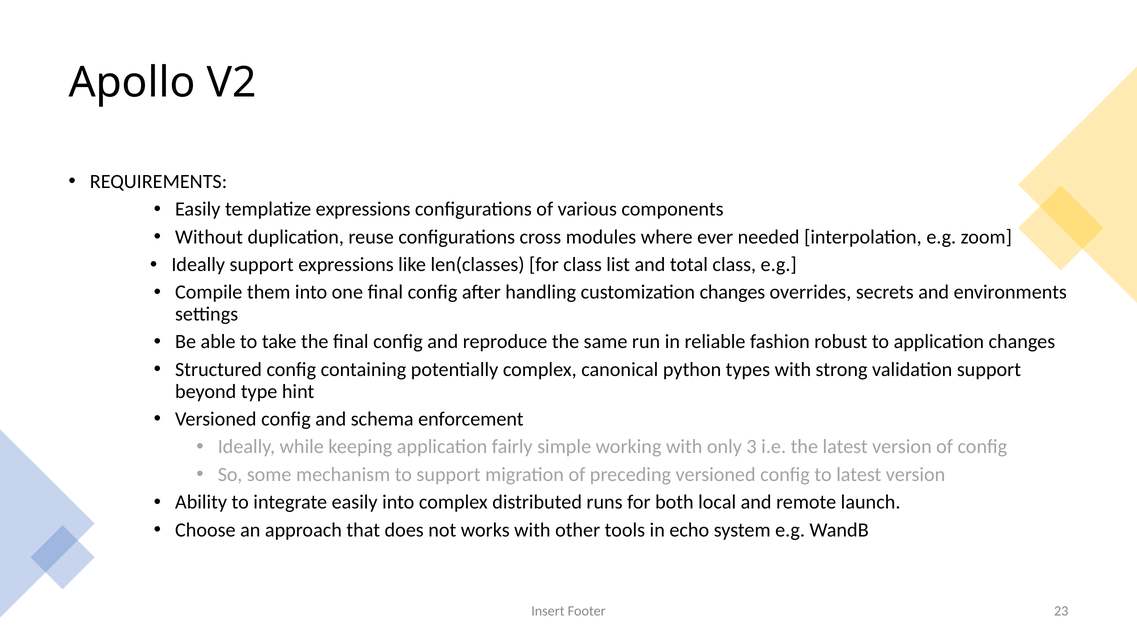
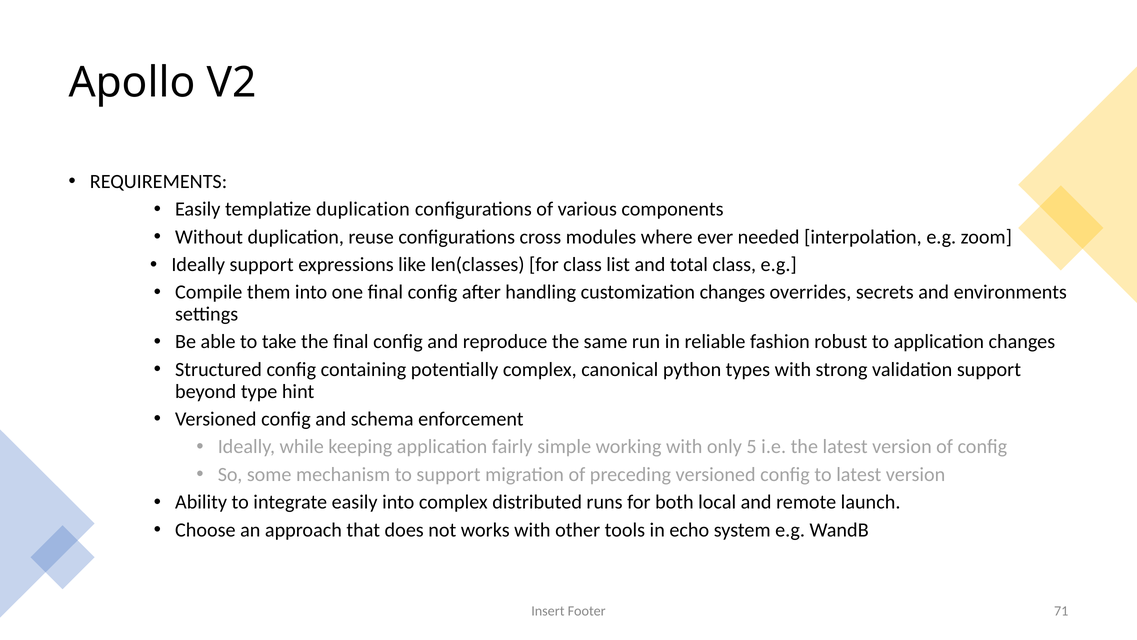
templatize expressions: expressions -> duplication (363, 209)
3: 3 -> 5 (752, 446)
23: 23 -> 71 (1061, 611)
